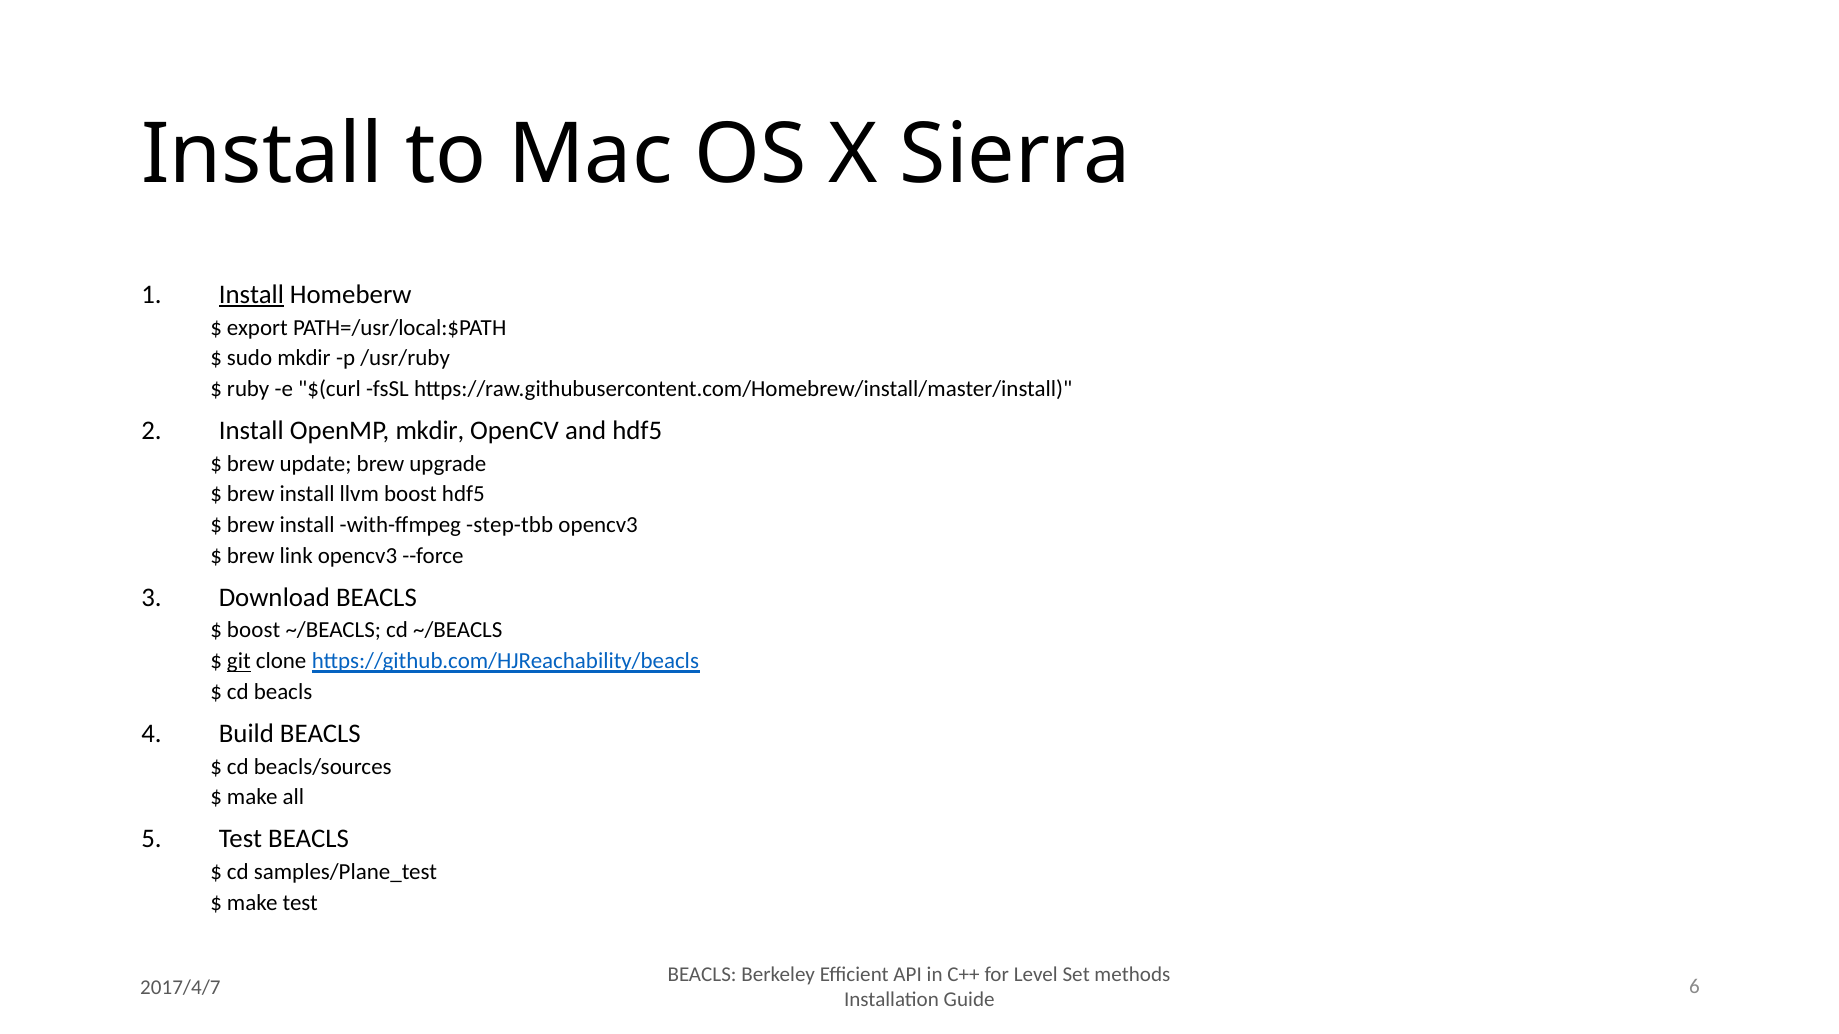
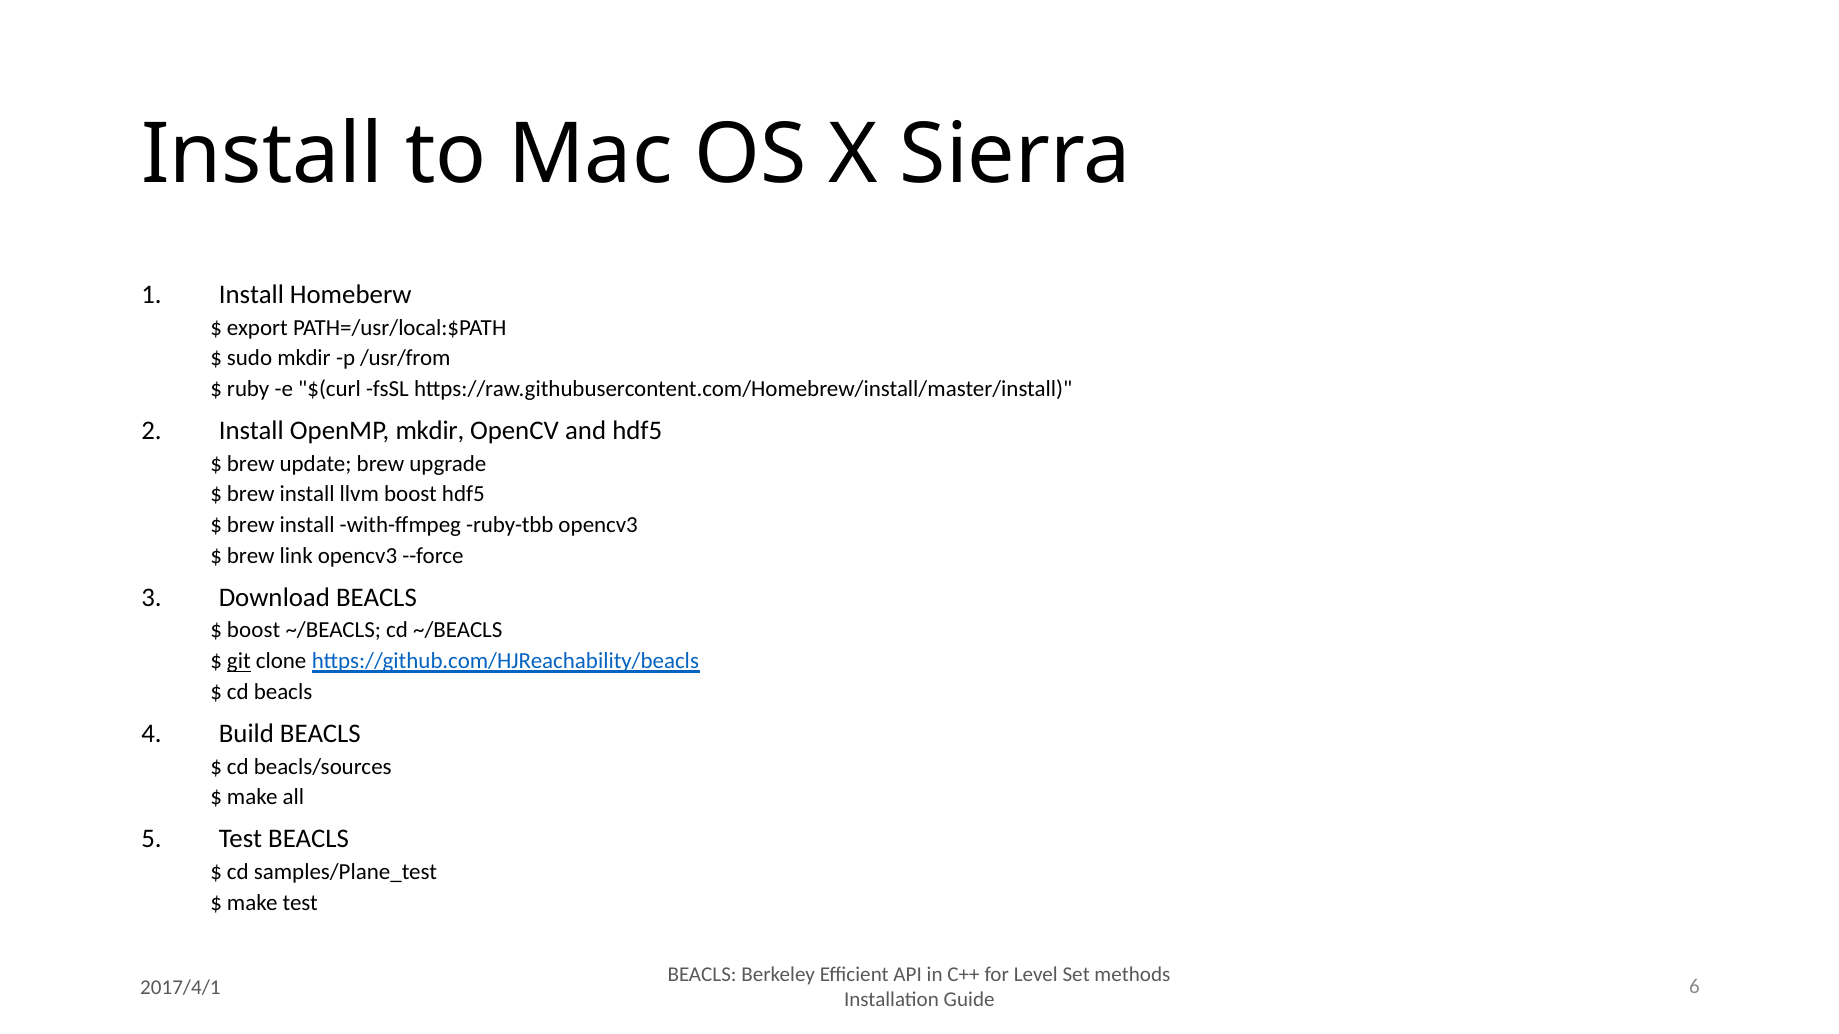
Install underline: present -> none (251, 295)
/usr/ruby: /usr/ruby -> /usr/from (405, 359)
step-tbb: step-tbb -> ruby-tbb (510, 525)
2017/4/7: 2017/4/7 -> 2017/4/1 (180, 988)
